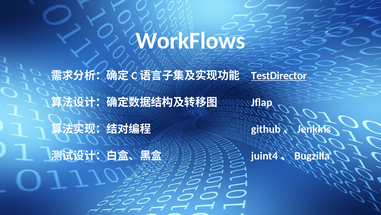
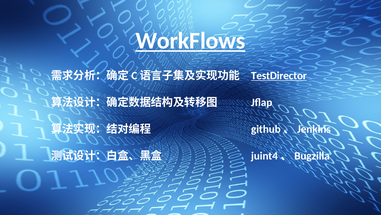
WorkFlows underline: none -> present (190, 41)
